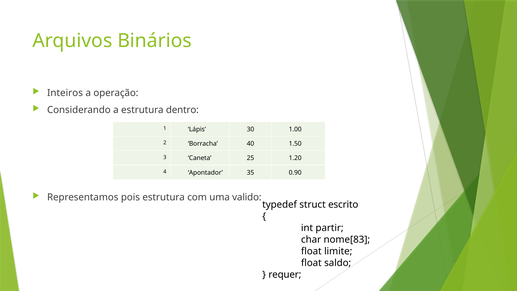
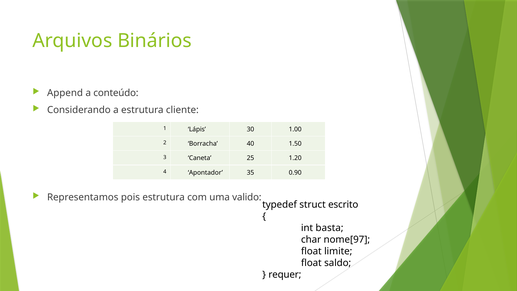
Inteiros: Inteiros -> Append (65, 93)
operação: operação -> conteúdo (116, 93)
dentro: dentro -> cliente (182, 110)
partir: partir -> basta (330, 228)
nome[83: nome[83 -> nome[97 (347, 240)
